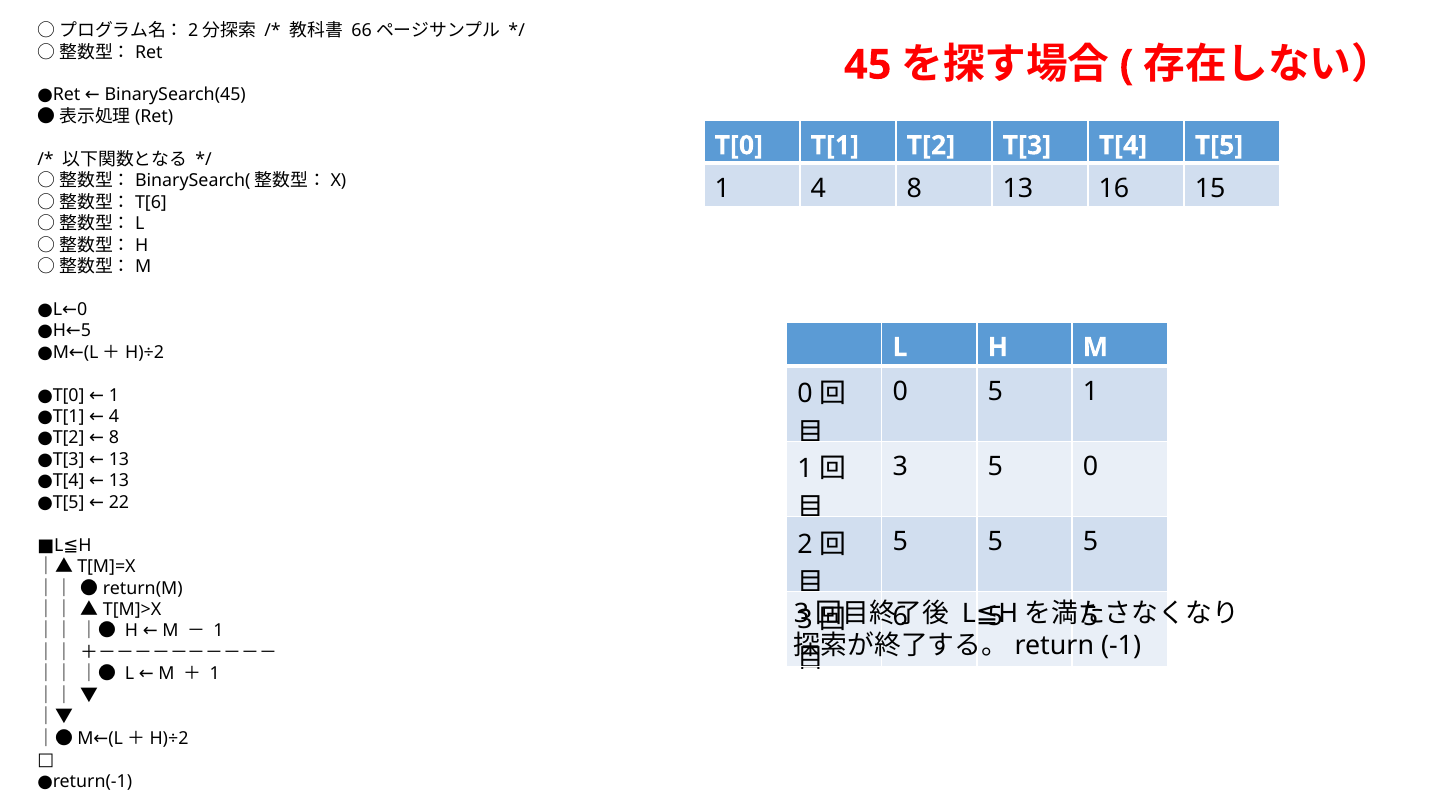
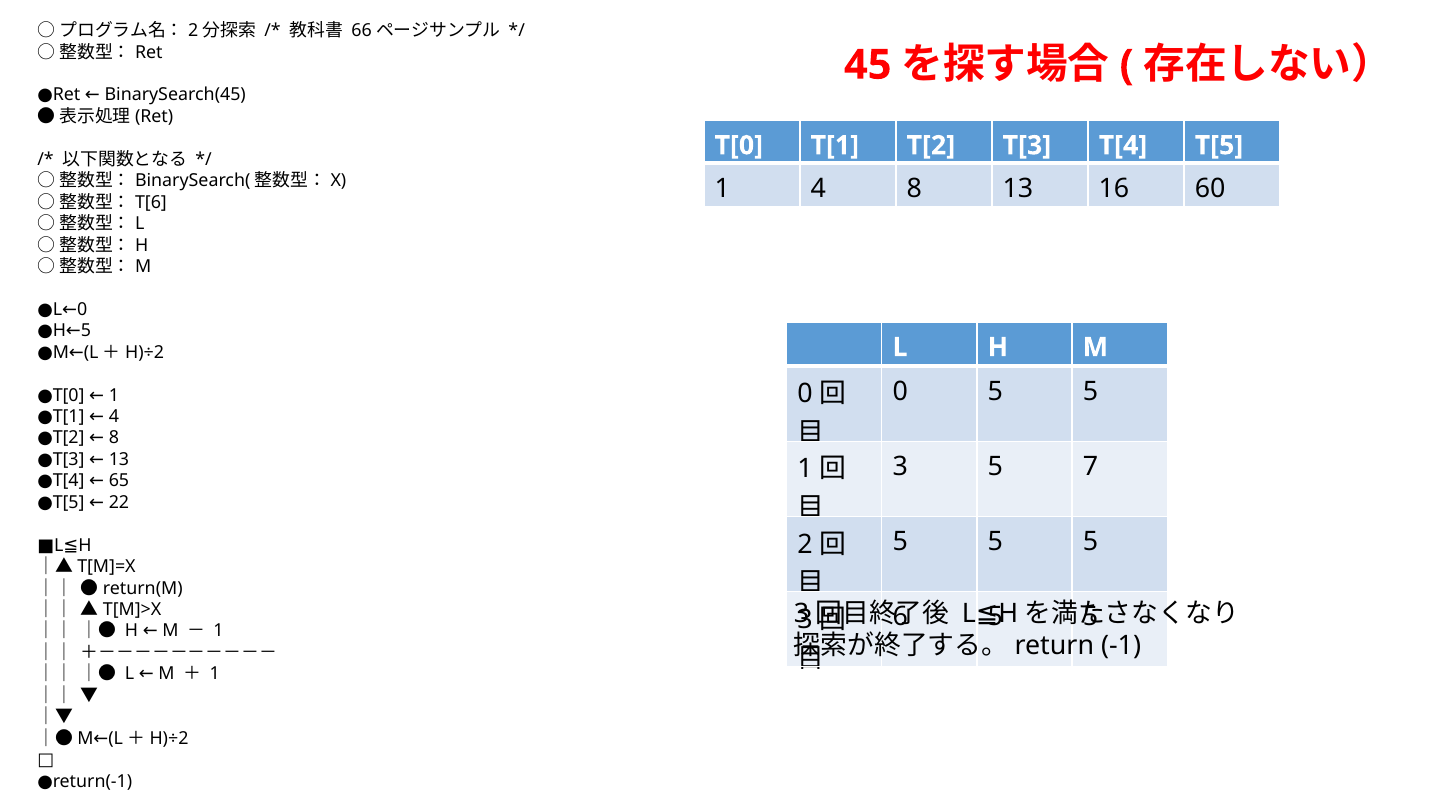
15: 15 -> 60 (1210, 188)
0 5 1: 1 -> 5 (1090, 391)
5 0: 0 -> 7 (1090, 466)
●T[4 13: 13 -> 65 (119, 481)
